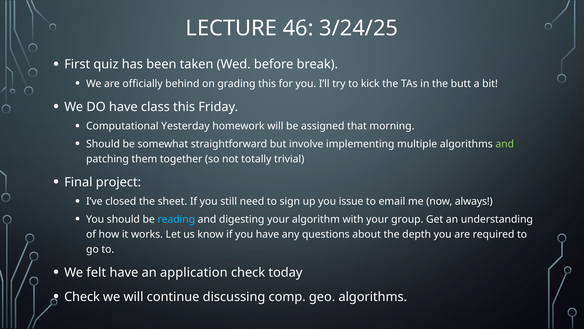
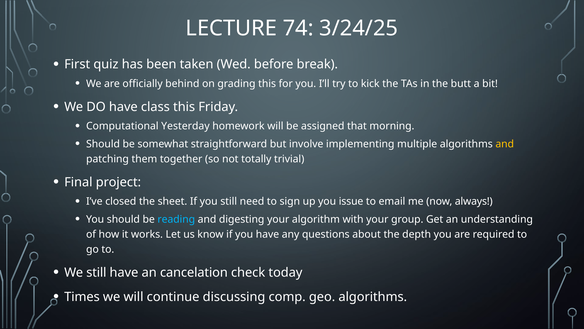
46: 46 -> 74 (298, 28)
and colour: light green -> yellow (505, 144)
We felt: felt -> still (96, 272)
application: application -> cancelation (194, 272)
Check: Check -> Times (82, 297)
